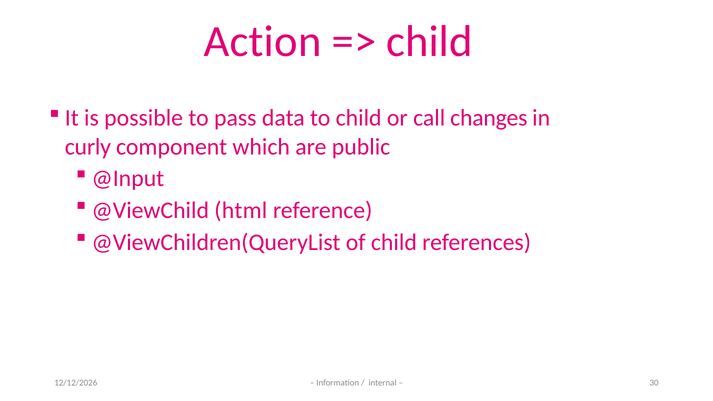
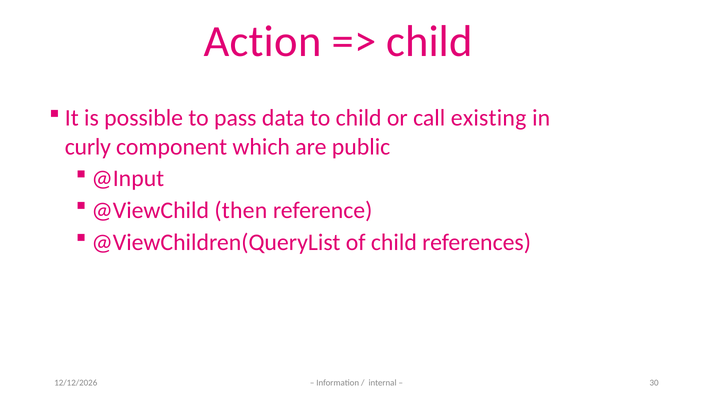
changes: changes -> existing (489, 118)
html: html -> then (241, 210)
